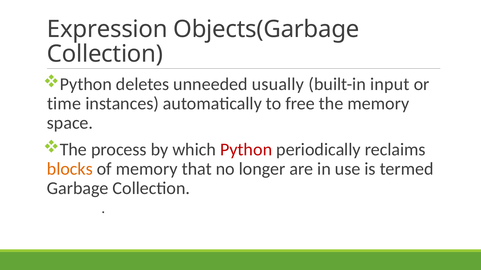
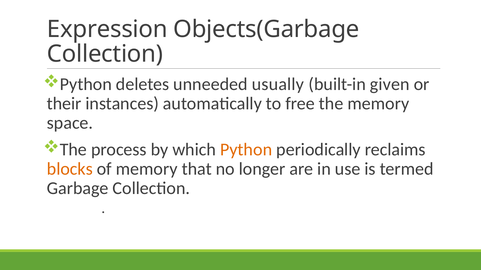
input: input -> given (390, 84)
time: time -> their (64, 104)
Python colour: red -> orange (246, 150)
